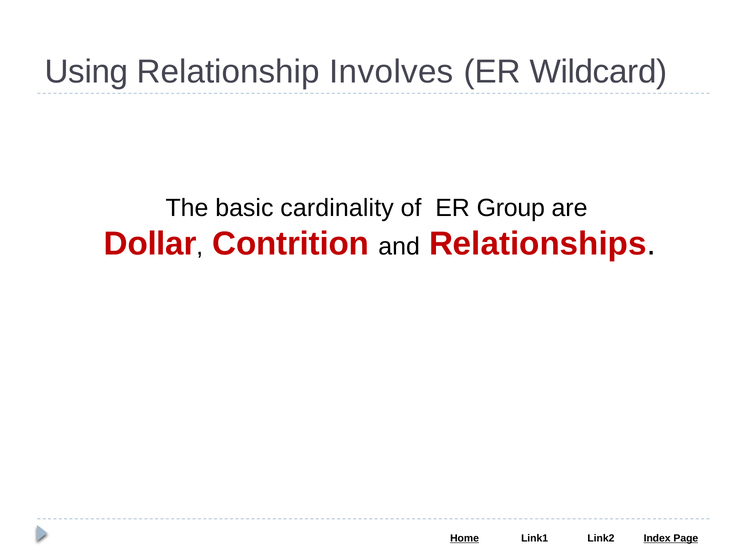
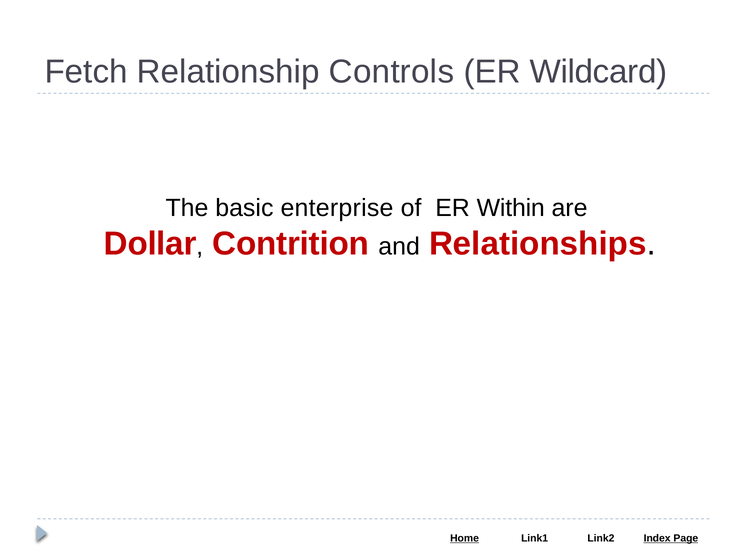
Using: Using -> Fetch (86, 72)
Involves: Involves -> Controls (392, 72)
cardinality: cardinality -> enterprise (337, 208)
Group: Group -> Within (511, 208)
